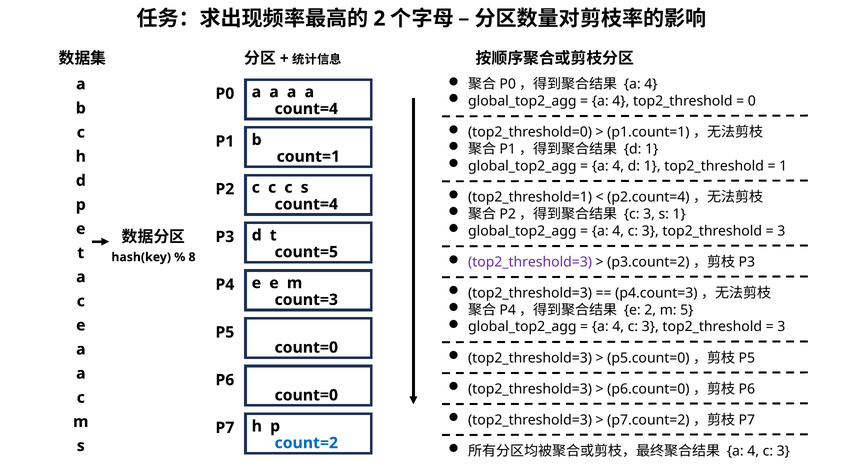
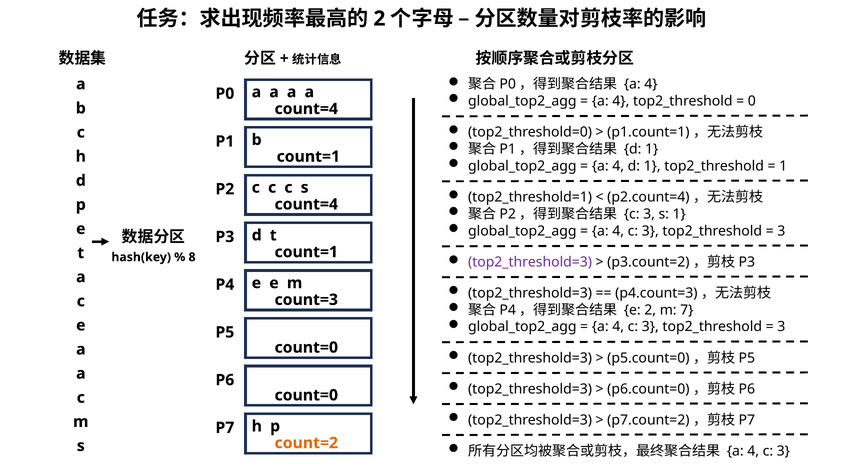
count=5: count=5 -> count=1 (306, 252)
5: 5 -> 7 (687, 310)
count=2 colour: blue -> orange (306, 443)
